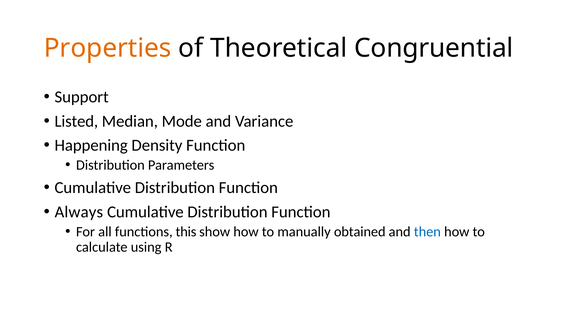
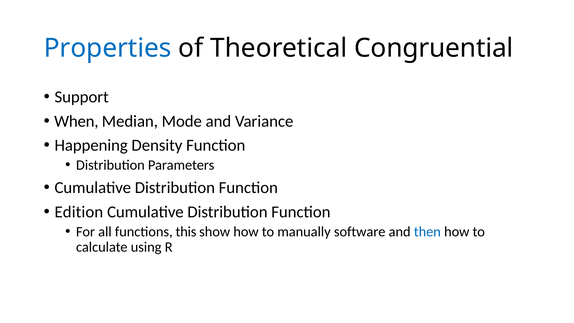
Properties colour: orange -> blue (108, 48)
Listed: Listed -> When (76, 121)
Always: Always -> Edition (79, 212)
obtained: obtained -> software (360, 232)
